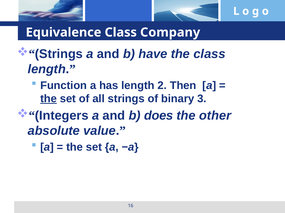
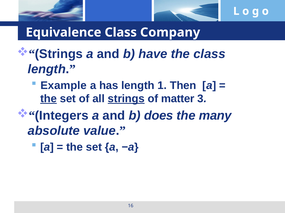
Function: Function -> Example (64, 86)
2: 2 -> 1 (162, 86)
strings underline: none -> present (126, 99)
binary: binary -> matter (178, 99)
other: other -> many (215, 116)
